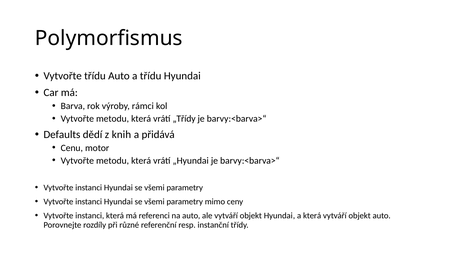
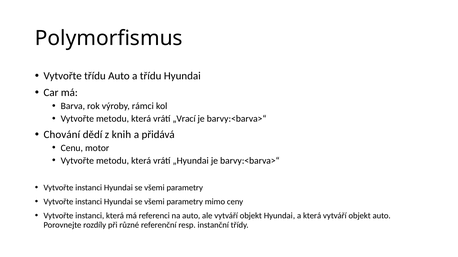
„Třídy: „Třídy -> „Vrací (184, 119)
Defaults: Defaults -> Chování (62, 135)
